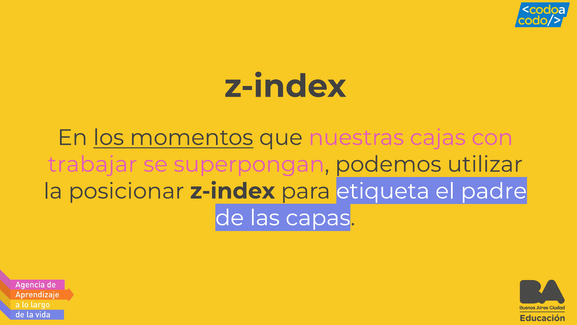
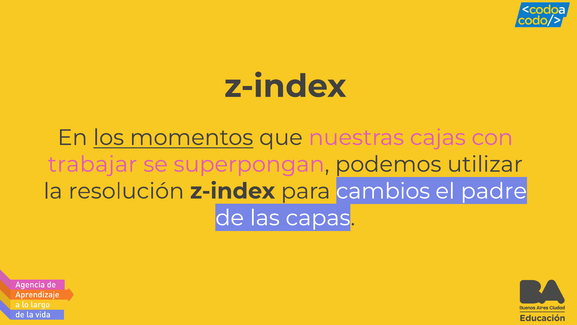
posicionar: posicionar -> resolución (126, 191)
etiqueta: etiqueta -> cambios (383, 191)
